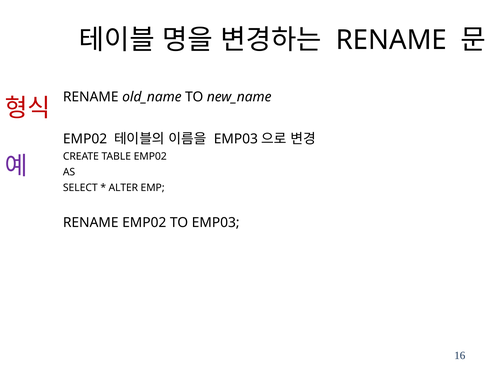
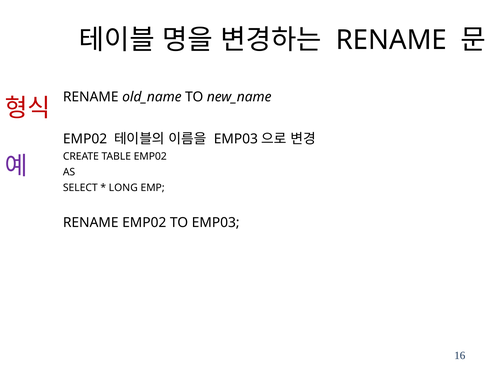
ALTER: ALTER -> LONG (123, 187)
